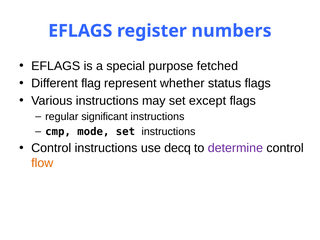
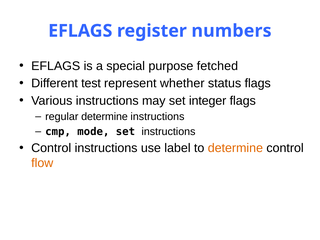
flag: flag -> test (91, 83)
except: except -> integer (208, 101)
regular significant: significant -> determine (105, 117)
decq: decq -> label (177, 148)
determine colour: purple -> orange (235, 148)
